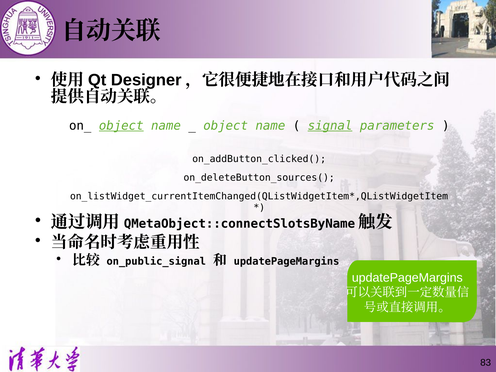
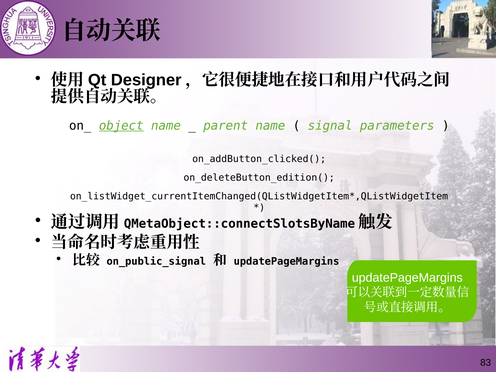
object: object -> parent (226, 126)
signal underline: present -> none (330, 126)
on_deleteButton_sources(: on_deleteButton_sources( -> on_deleteButton_edition( (259, 178)
